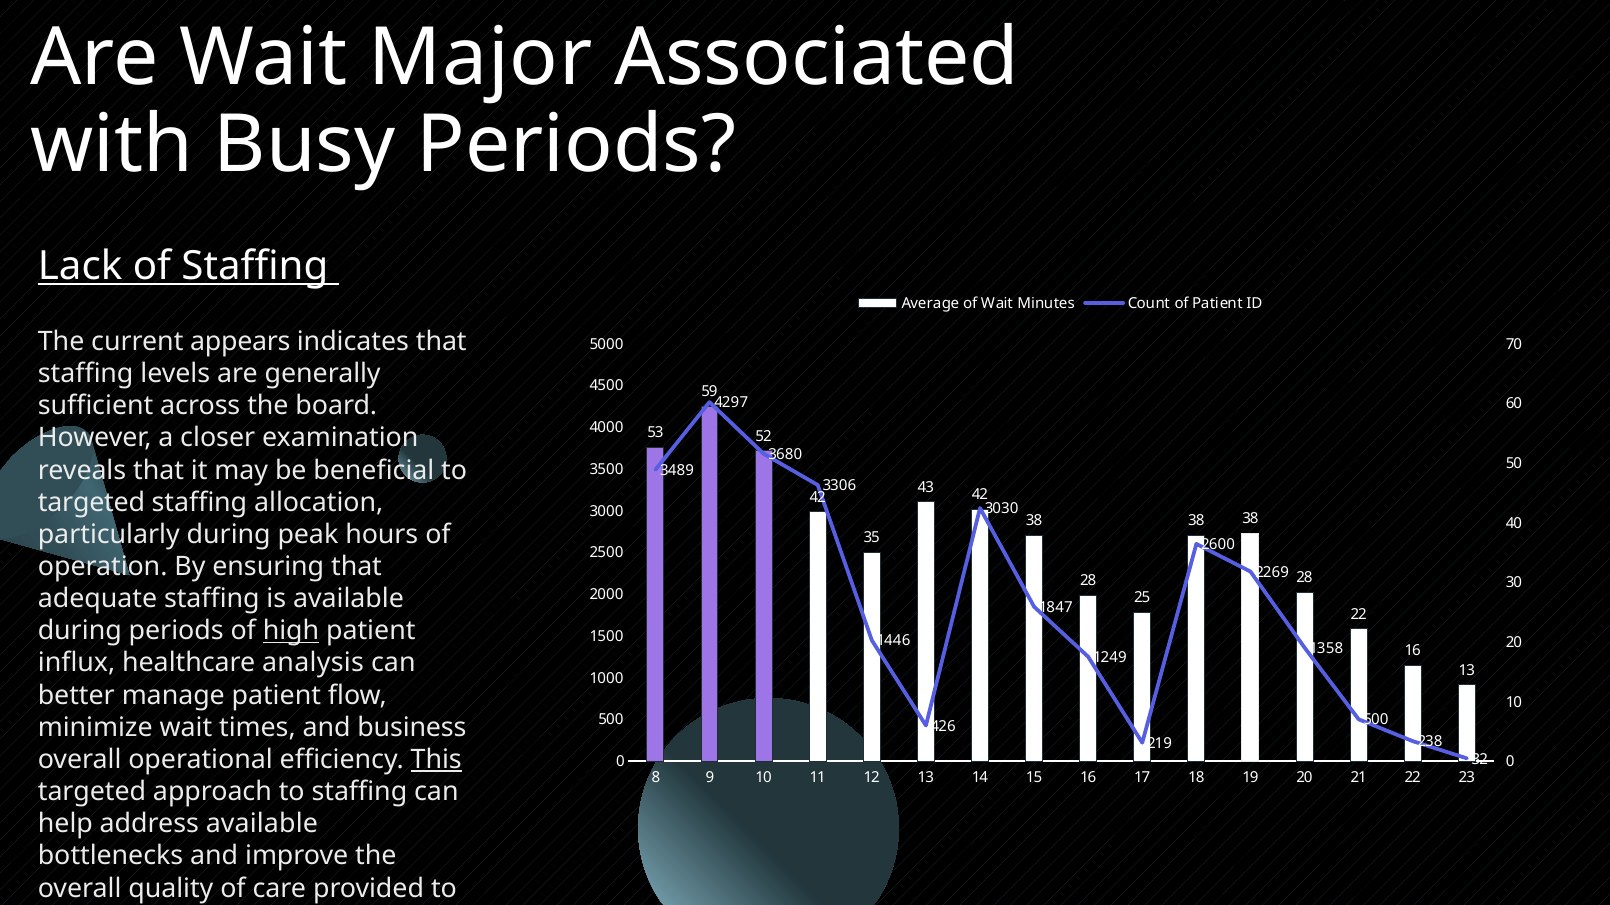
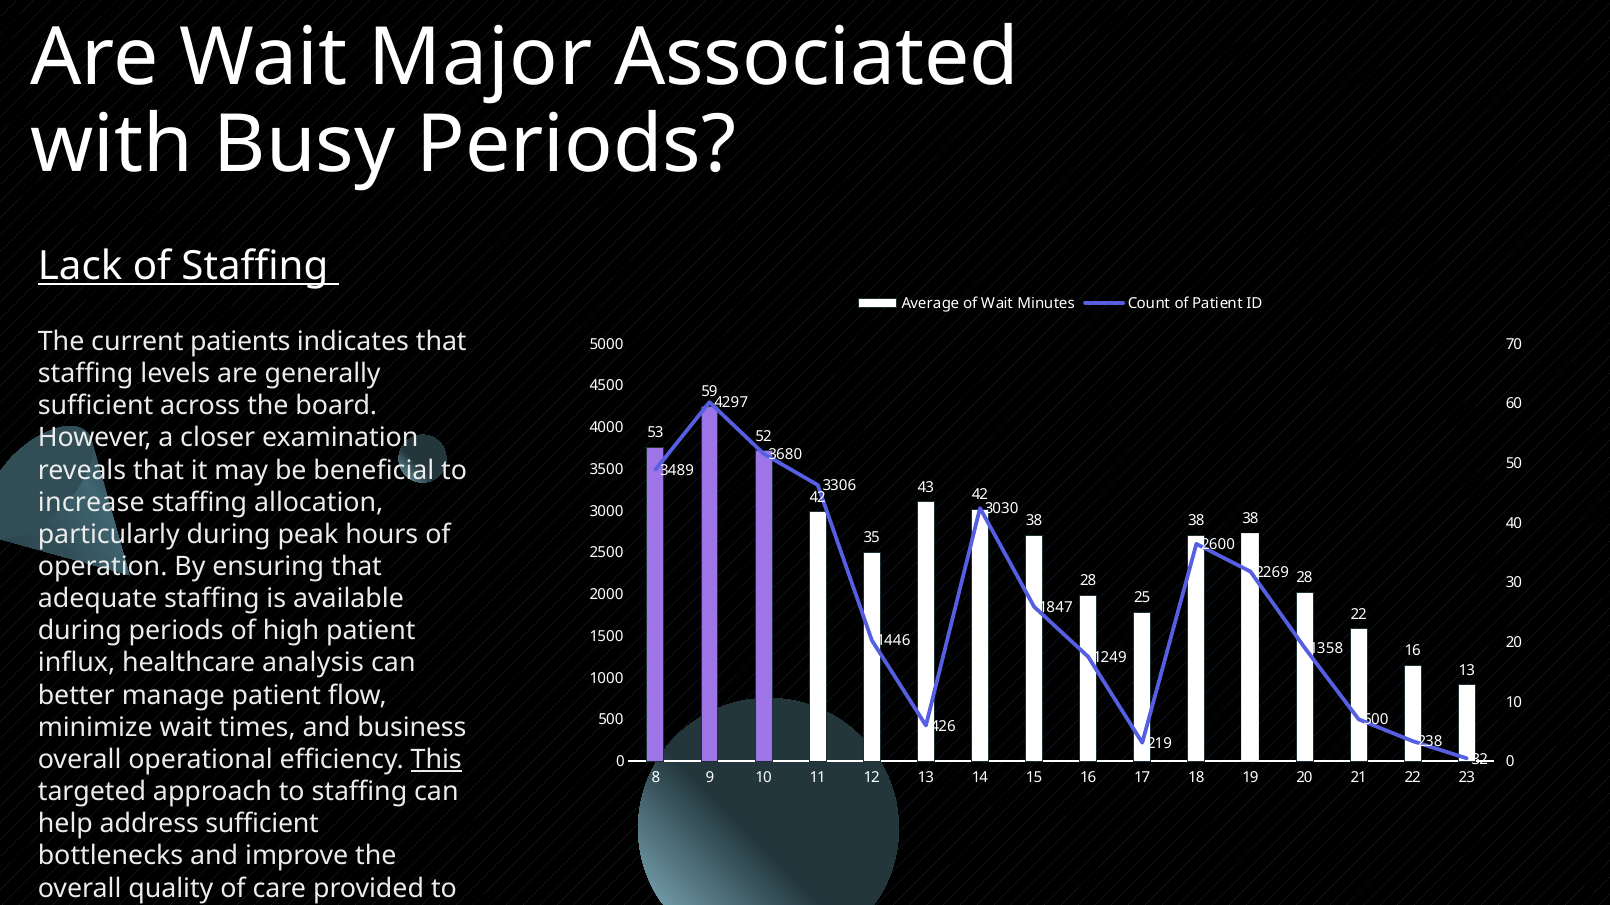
current appears: appears -> patients (240, 342)
targeted: targeted -> increase (91, 503)
high underline: present -> none (291, 631)
address available: available -> sufficient (262, 825)
